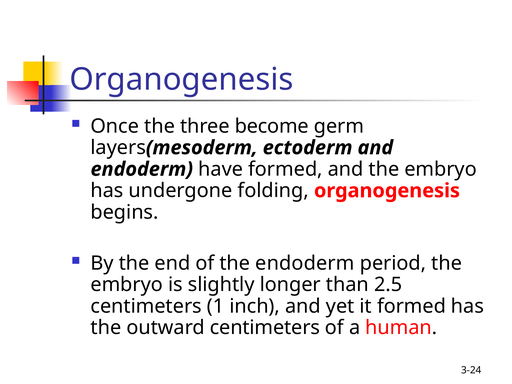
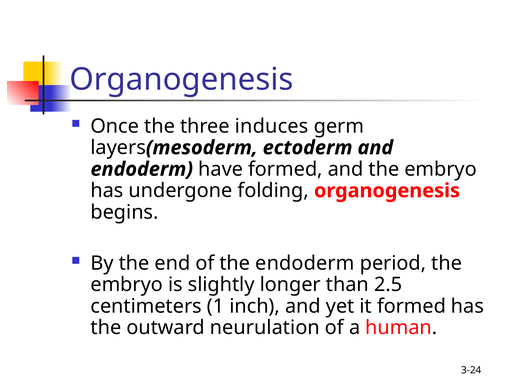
become: become -> induces (272, 126)
outward centimeters: centimeters -> neurulation (265, 328)
